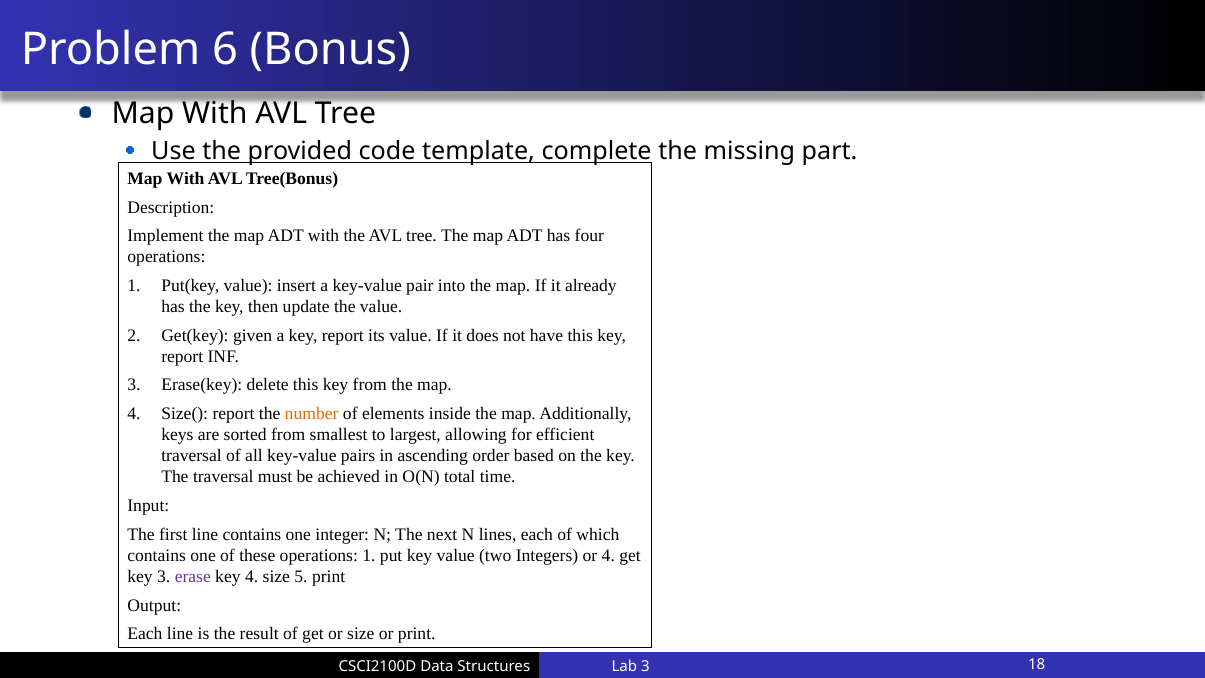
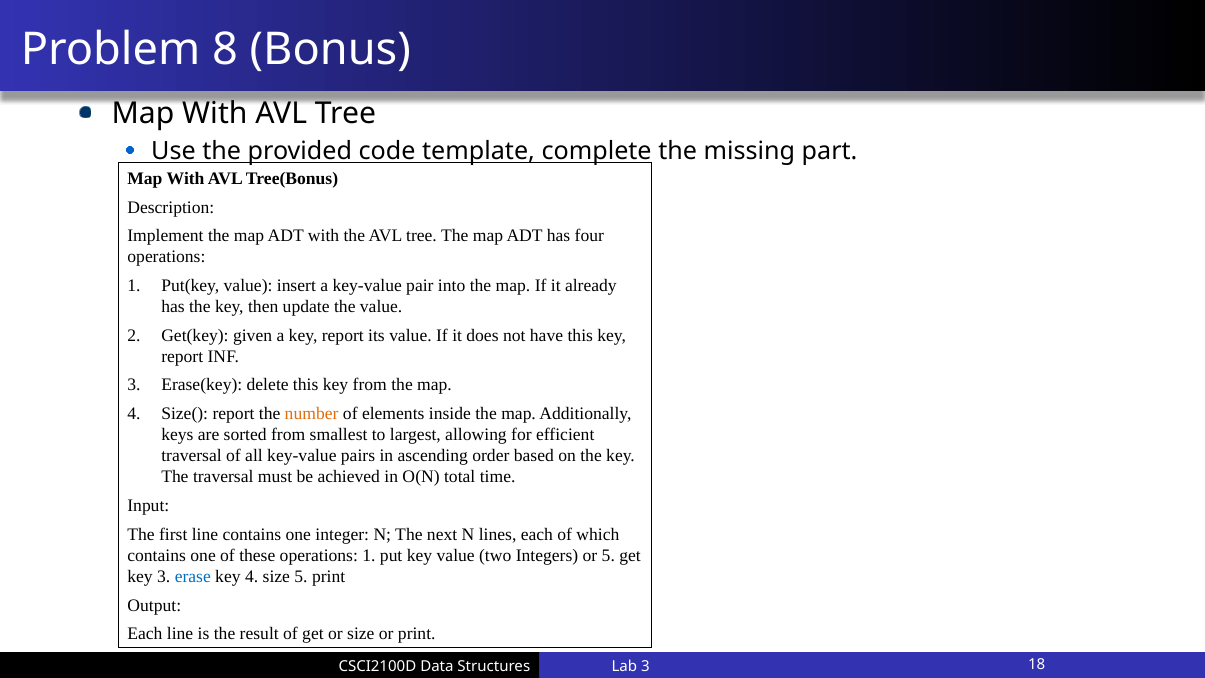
6: 6 -> 8 (225, 49)
or 4: 4 -> 5 (608, 555)
erase colour: purple -> blue (193, 576)
